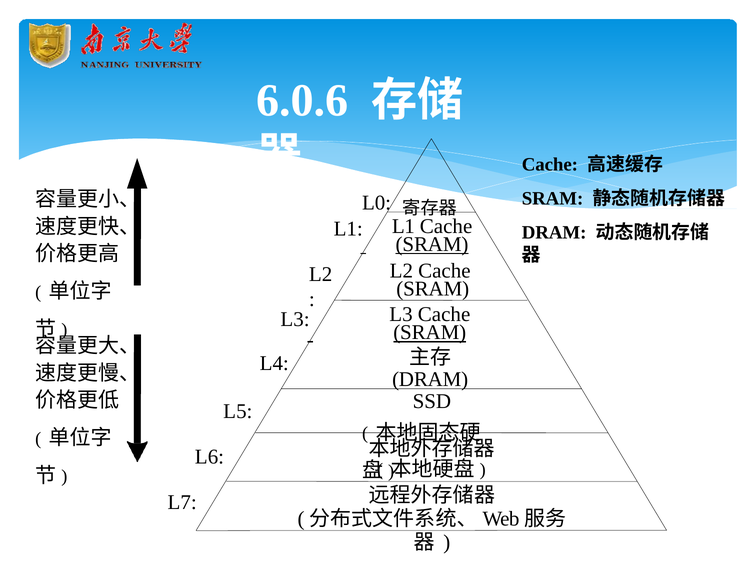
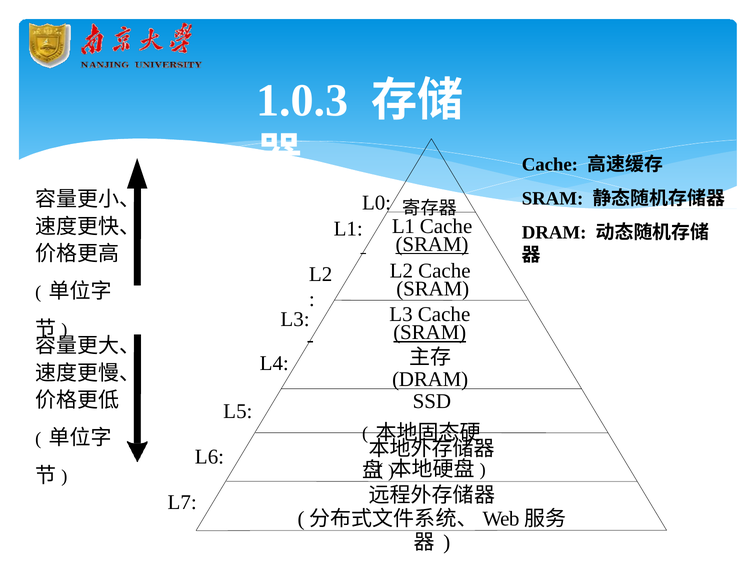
6.0.6: 6.0.6 -> 1.0.3 (302, 100)
